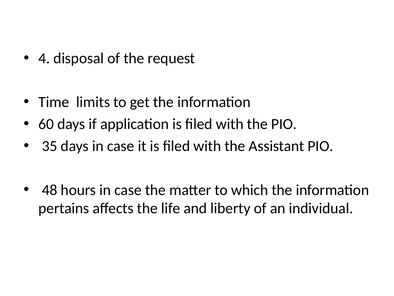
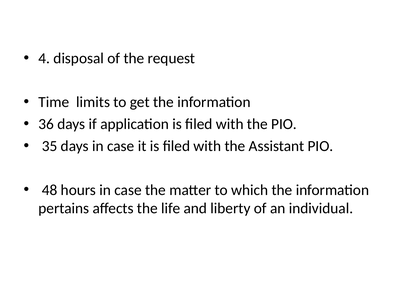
60: 60 -> 36 (46, 124)
